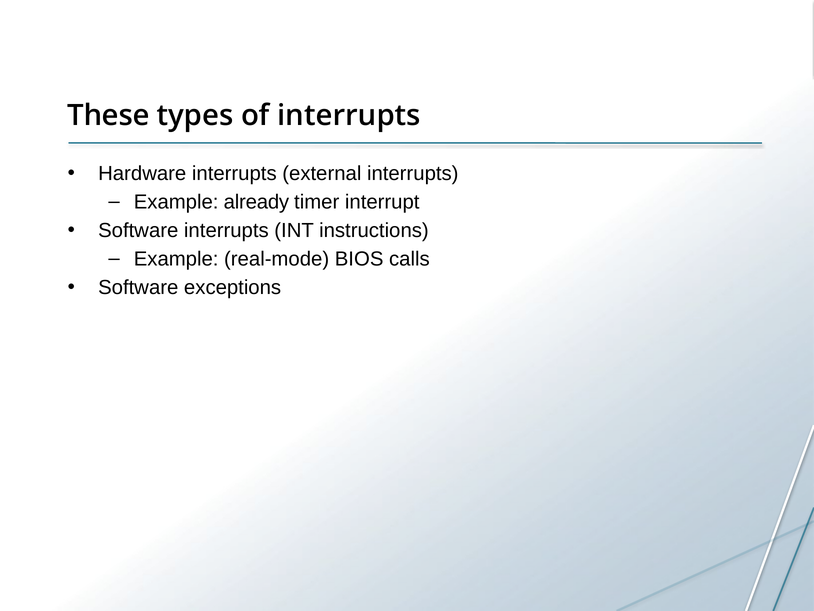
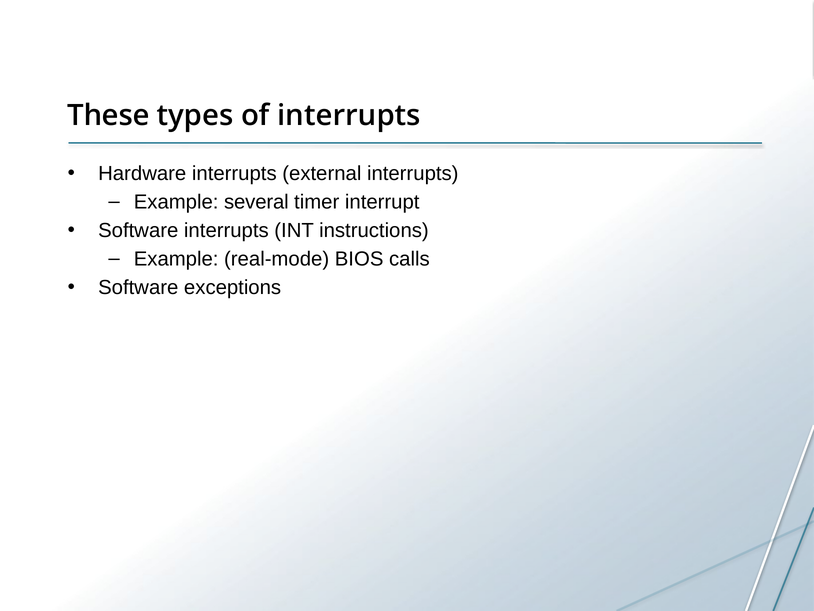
already: already -> several (256, 202)
